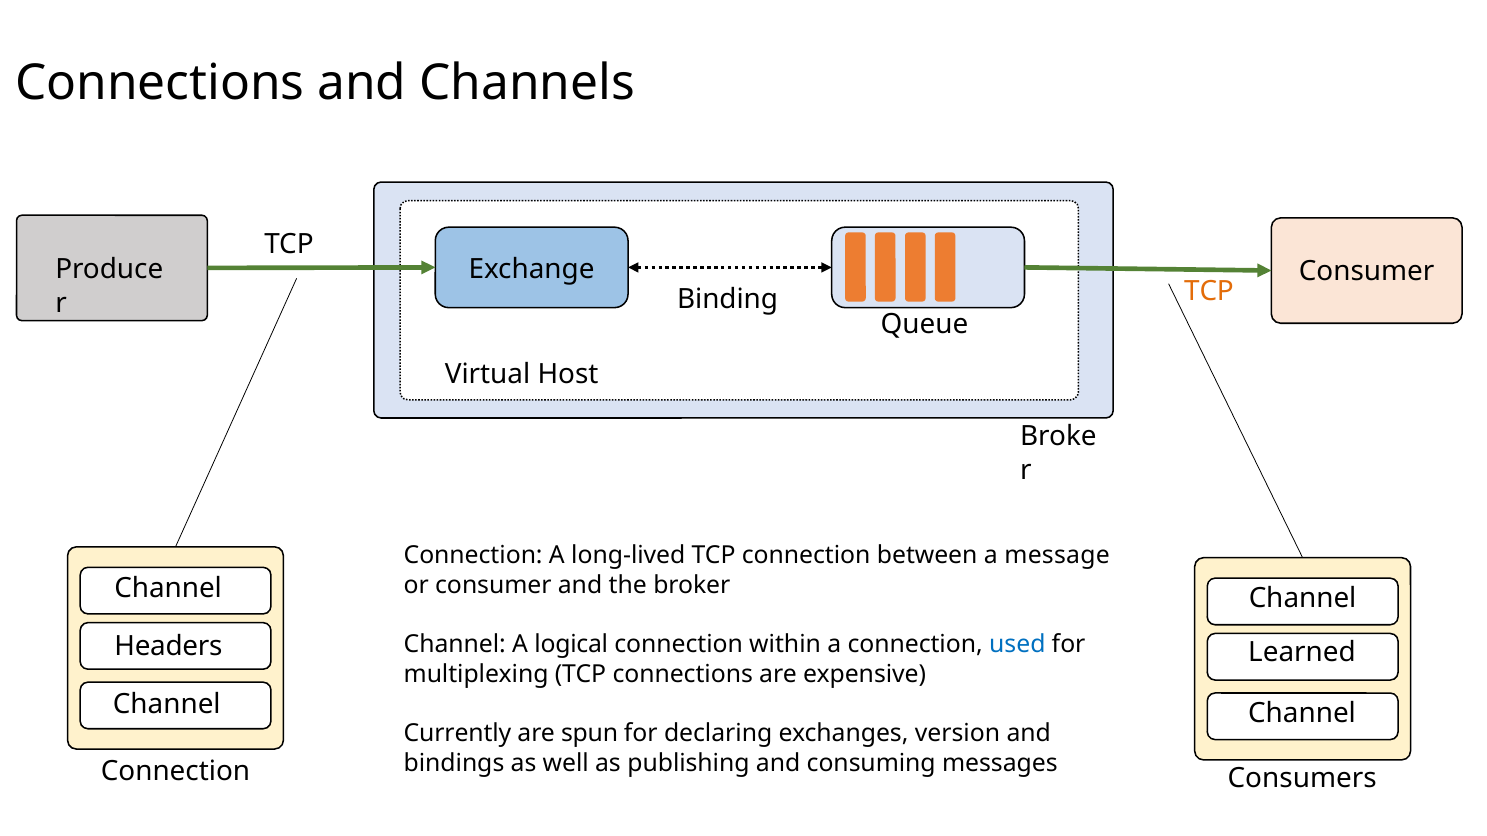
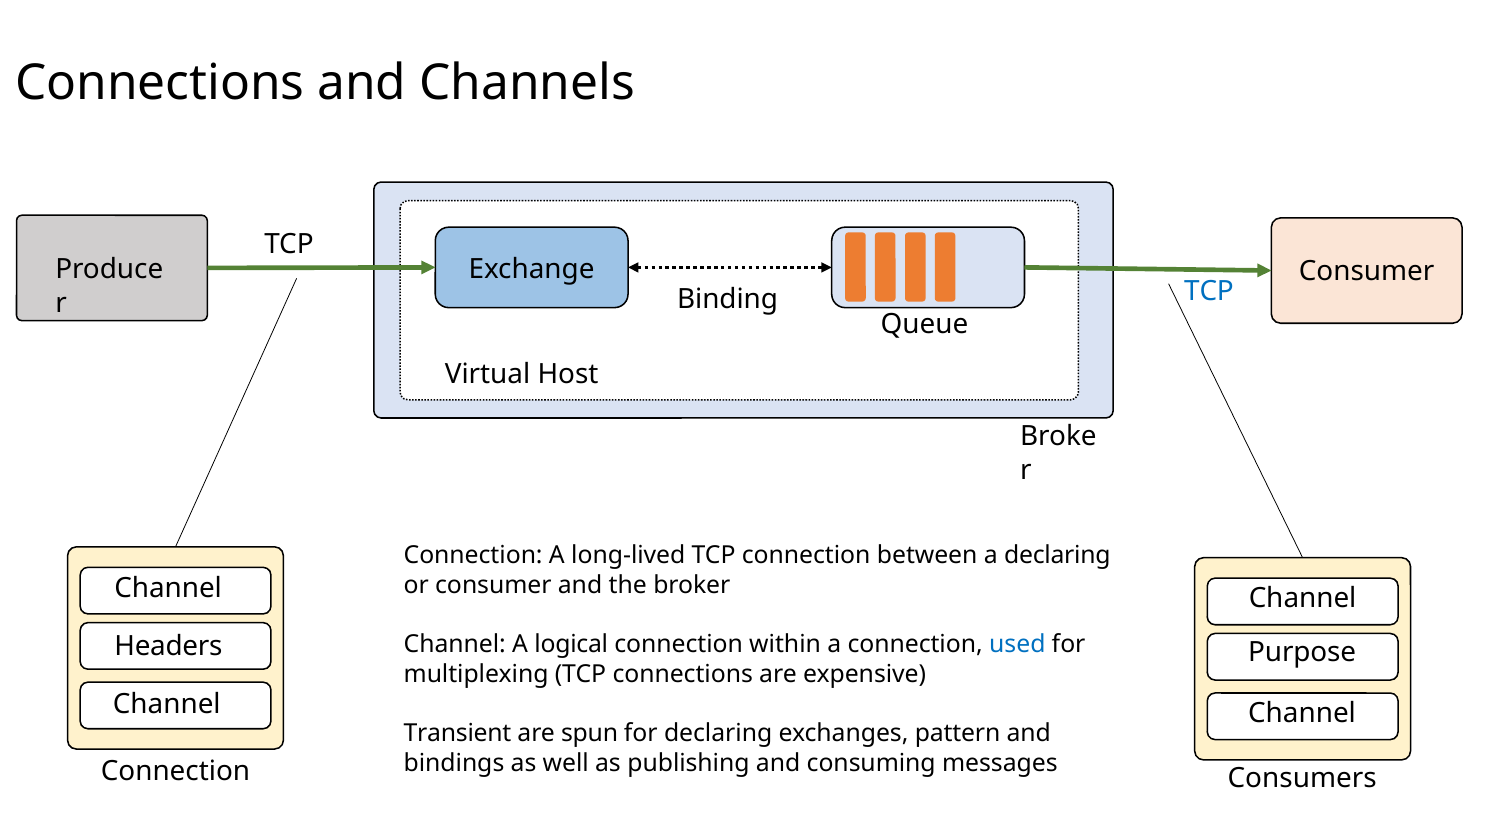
TCP colour: orange -> blue (1209, 291)
a message: message -> declaring (1057, 555)
Learned: Learned -> Purpose (1302, 652)
Currently: Currently -> Transient (458, 734)
version: version -> pattern (958, 734)
